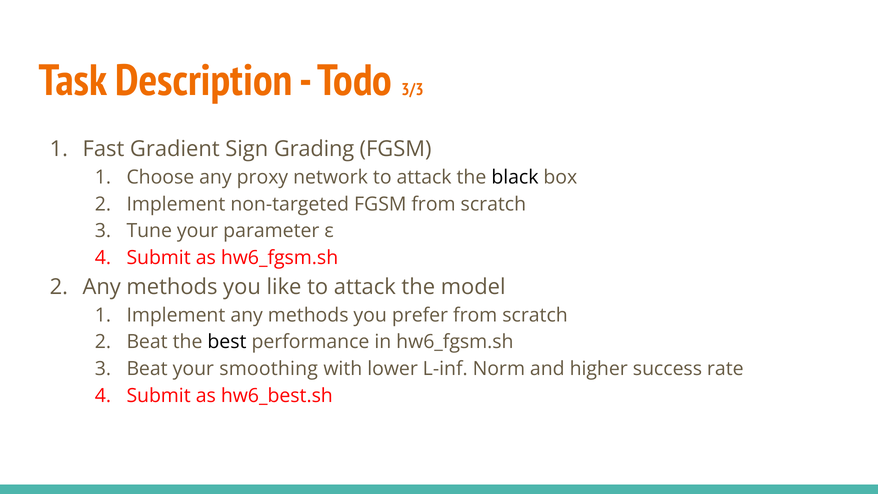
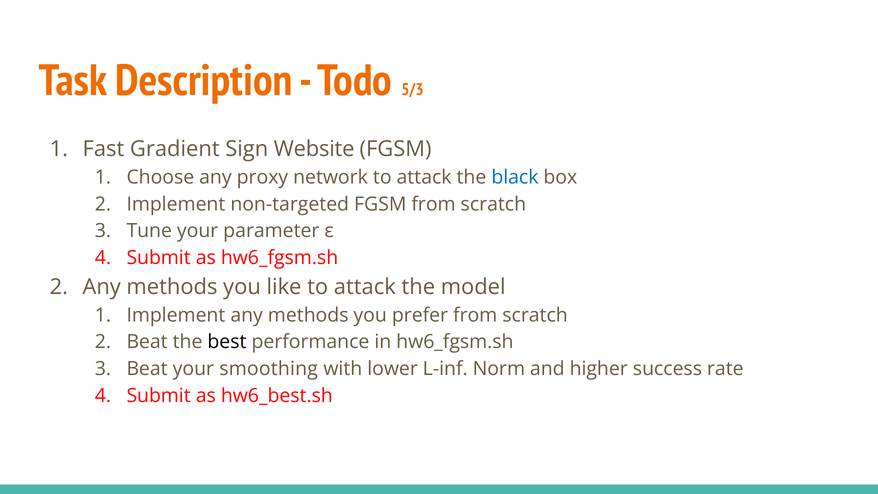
3/3: 3/3 -> 5/3 (412, 90)
Grading: Grading -> Website (314, 149)
black colour: black -> blue (515, 177)
